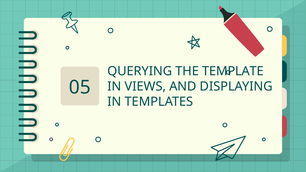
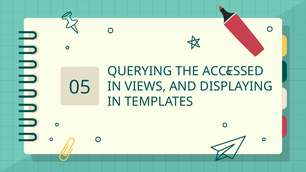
TEMPLATE: TEMPLATE -> ACCESSED (233, 71)
